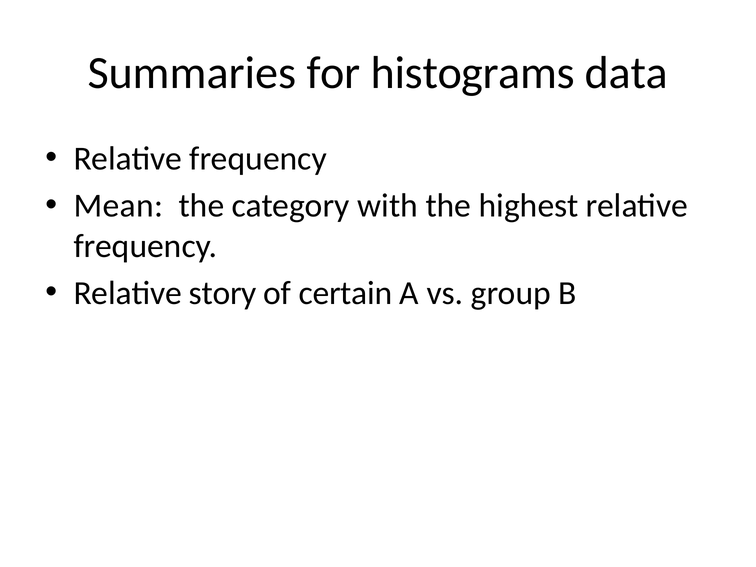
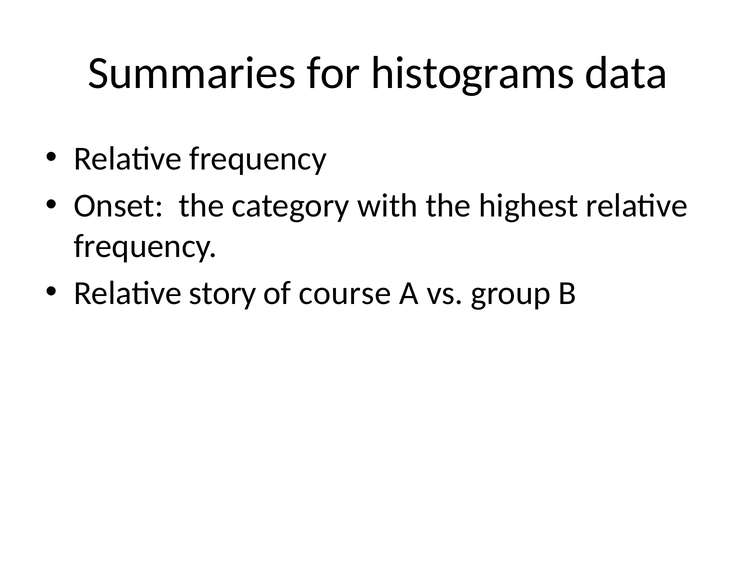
Mean: Mean -> Onset (119, 206)
certain: certain -> course (345, 293)
